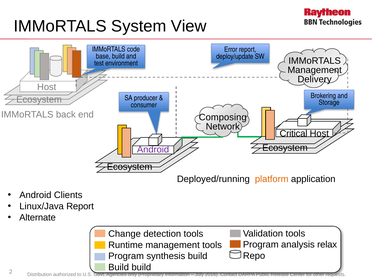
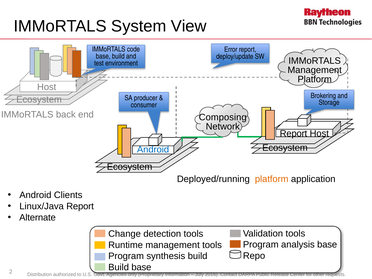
Delivery: Delivery -> Platform (315, 79)
Critical: Critical -> Report (294, 134)
Android colour: purple -> blue (153, 150)
analysis relax: relax -> base (327, 245)
build: build -> base (141, 267)
